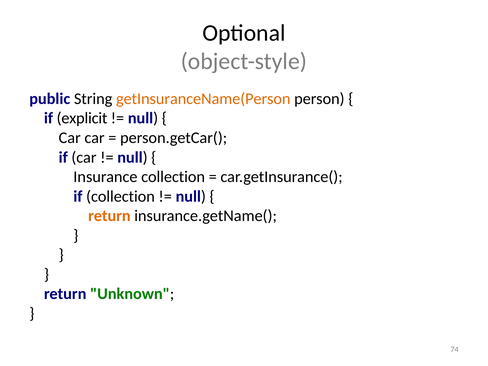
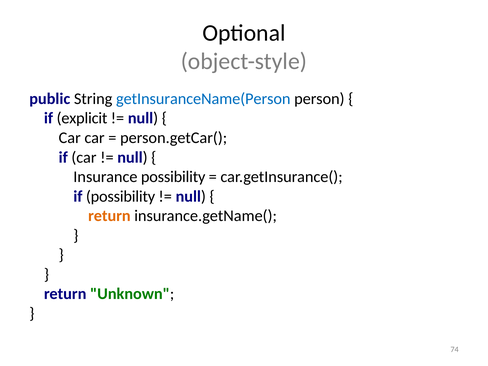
getInsuranceName(Person colour: orange -> blue (203, 99)
Insurance collection: collection -> possibility (173, 177)
if collection: collection -> possibility (121, 196)
